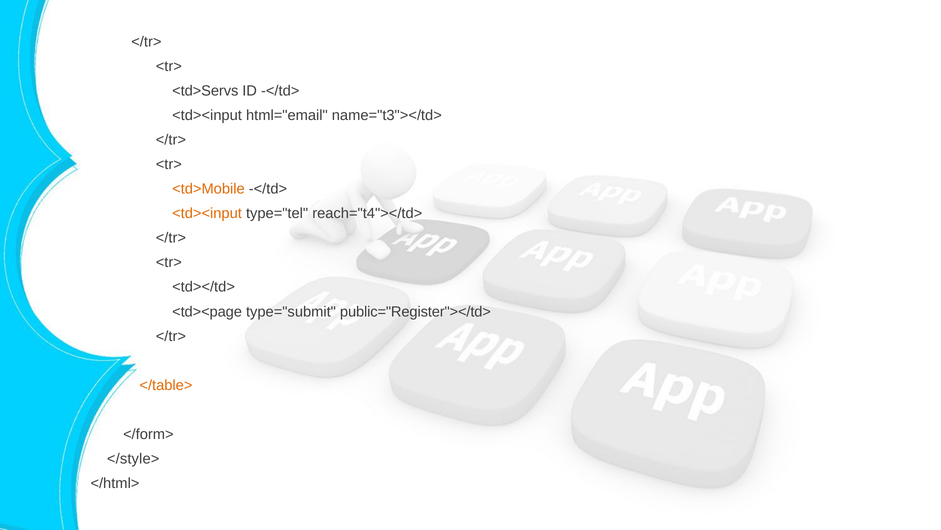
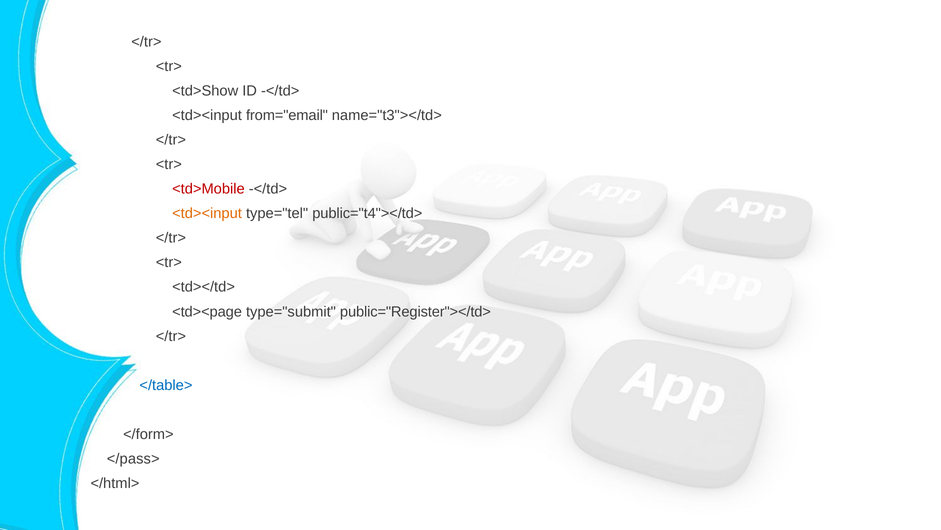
<td>Servs: <td>Servs -> <td>Show (205, 91)
html="email: html="email -> from="email (287, 115)
<td>Mobile colour: orange -> red (208, 189)
reach="t4"></td>: reach="t4"></td> -> public="t4"></td> (367, 213)
</table> colour: orange -> blue (166, 385)
</style>: </style> -> </pass> (133, 458)
